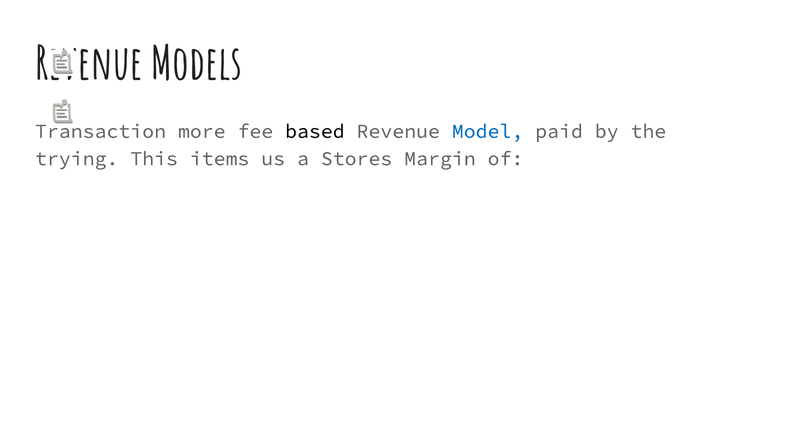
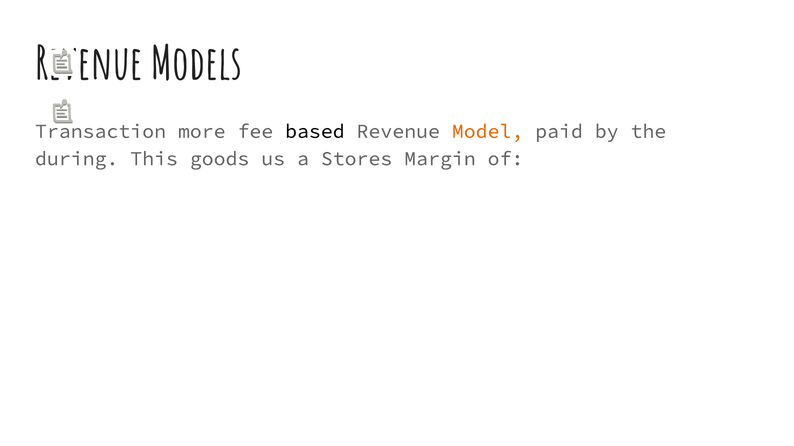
Model colour: blue -> orange (488, 131)
trying: trying -> during (77, 159)
items: items -> goods (220, 159)
